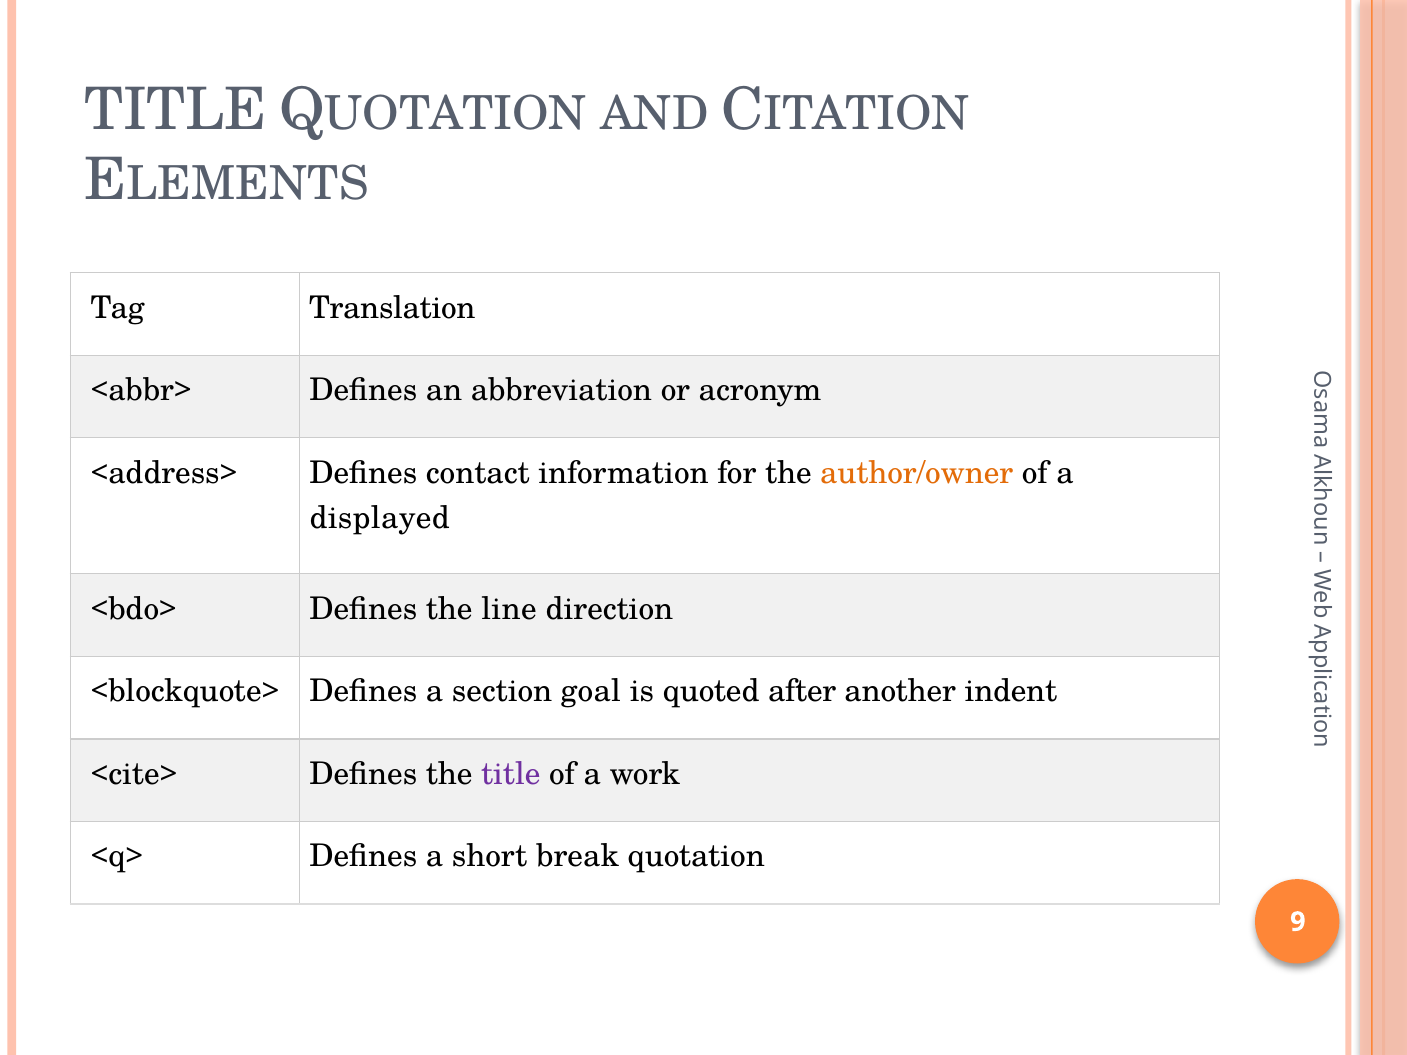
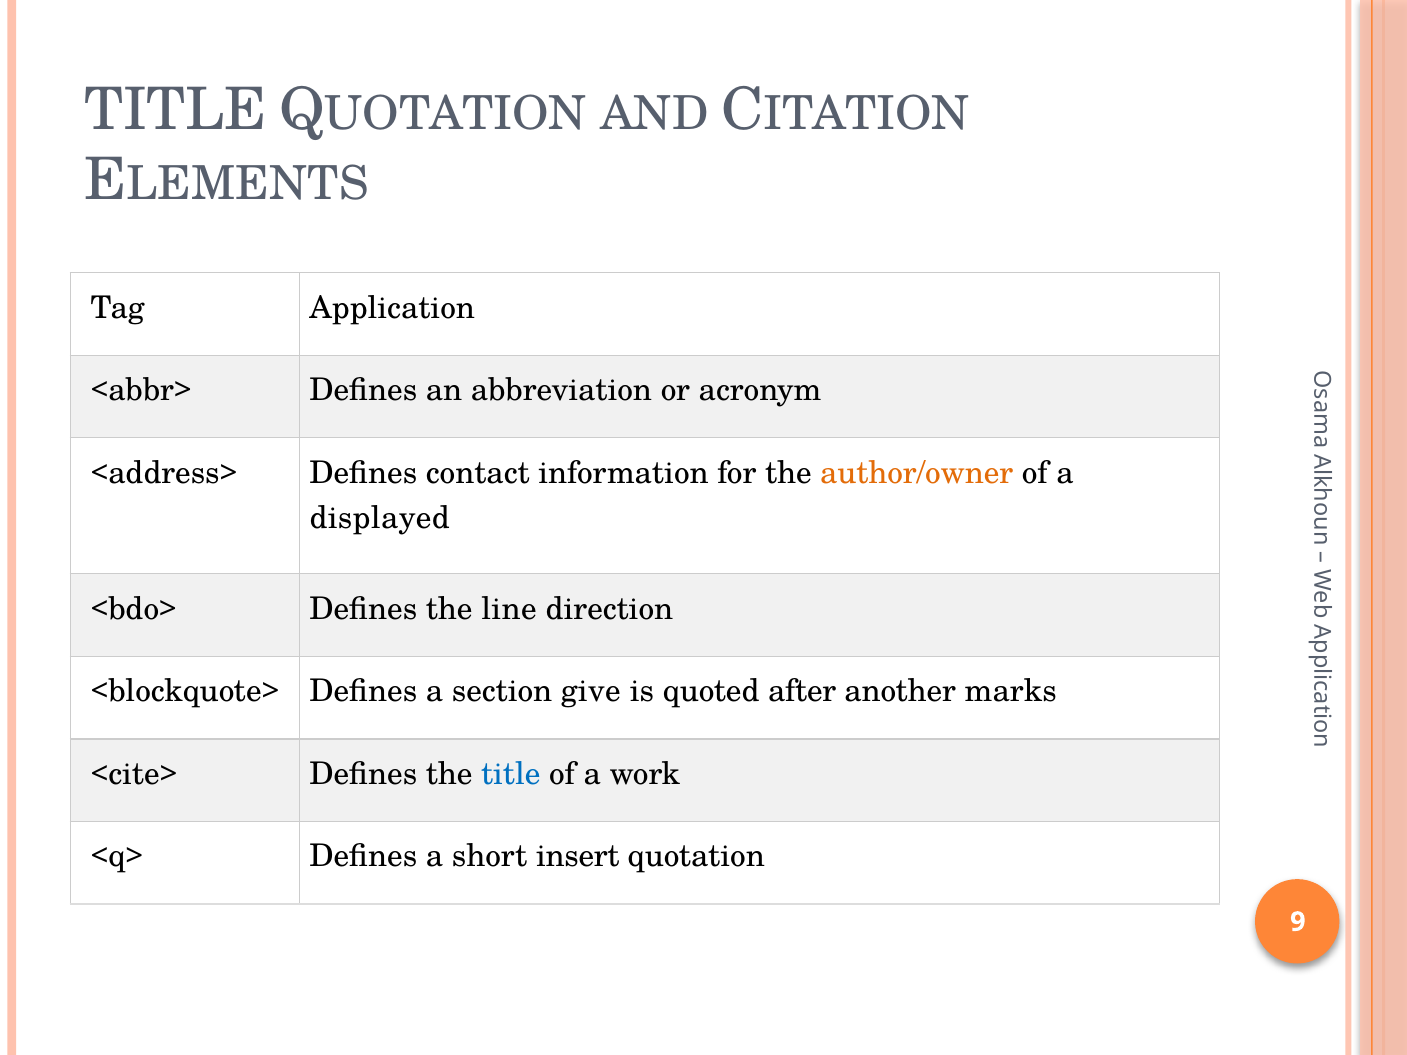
Translation: Translation -> Application (392, 308)
goal: goal -> give (591, 692)
indent: indent -> marks (1011, 692)
title colour: purple -> blue (511, 774)
break: break -> insert (578, 857)
